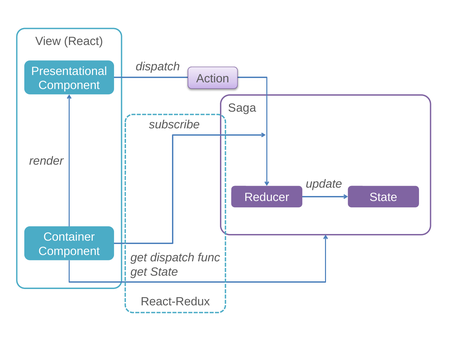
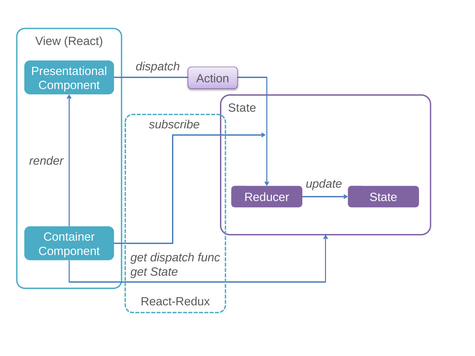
Saga: Saga -> State (242, 108)
